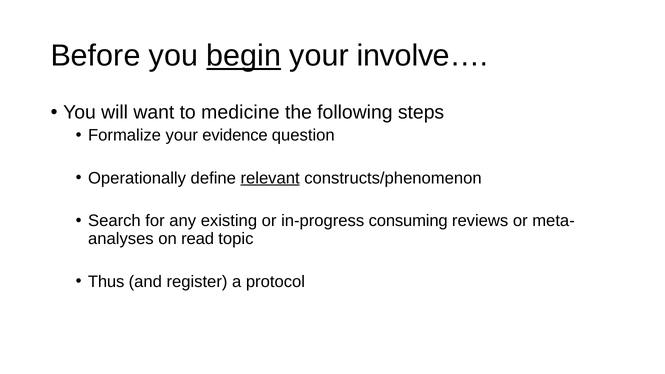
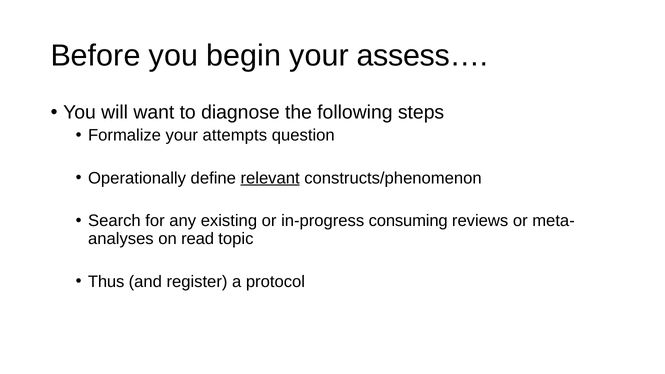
begin underline: present -> none (244, 56)
involve…: involve… -> assess… (423, 56)
medicine: medicine -> diagnose (240, 112)
evidence: evidence -> attempts (235, 135)
